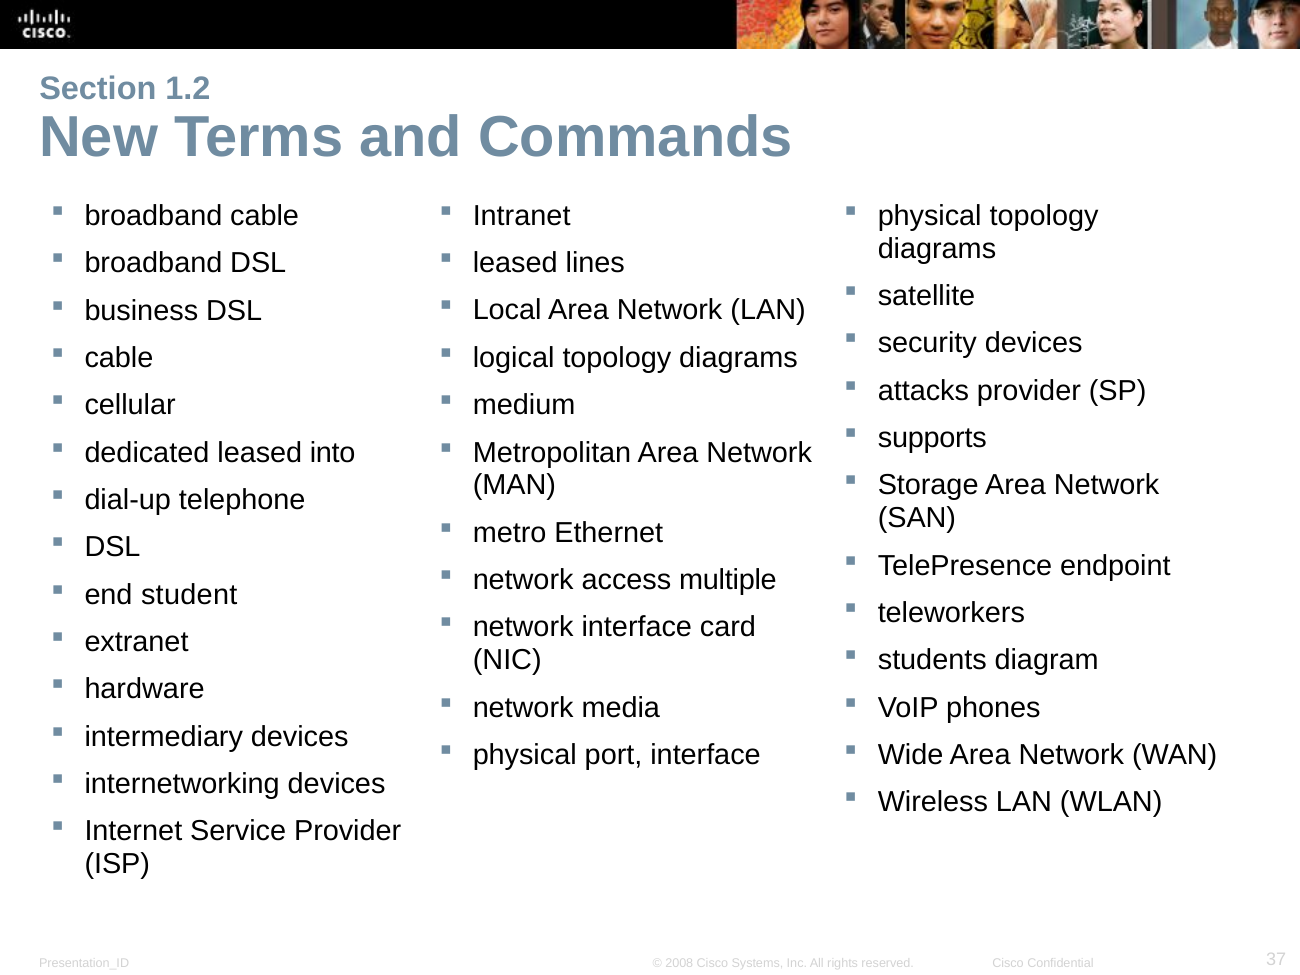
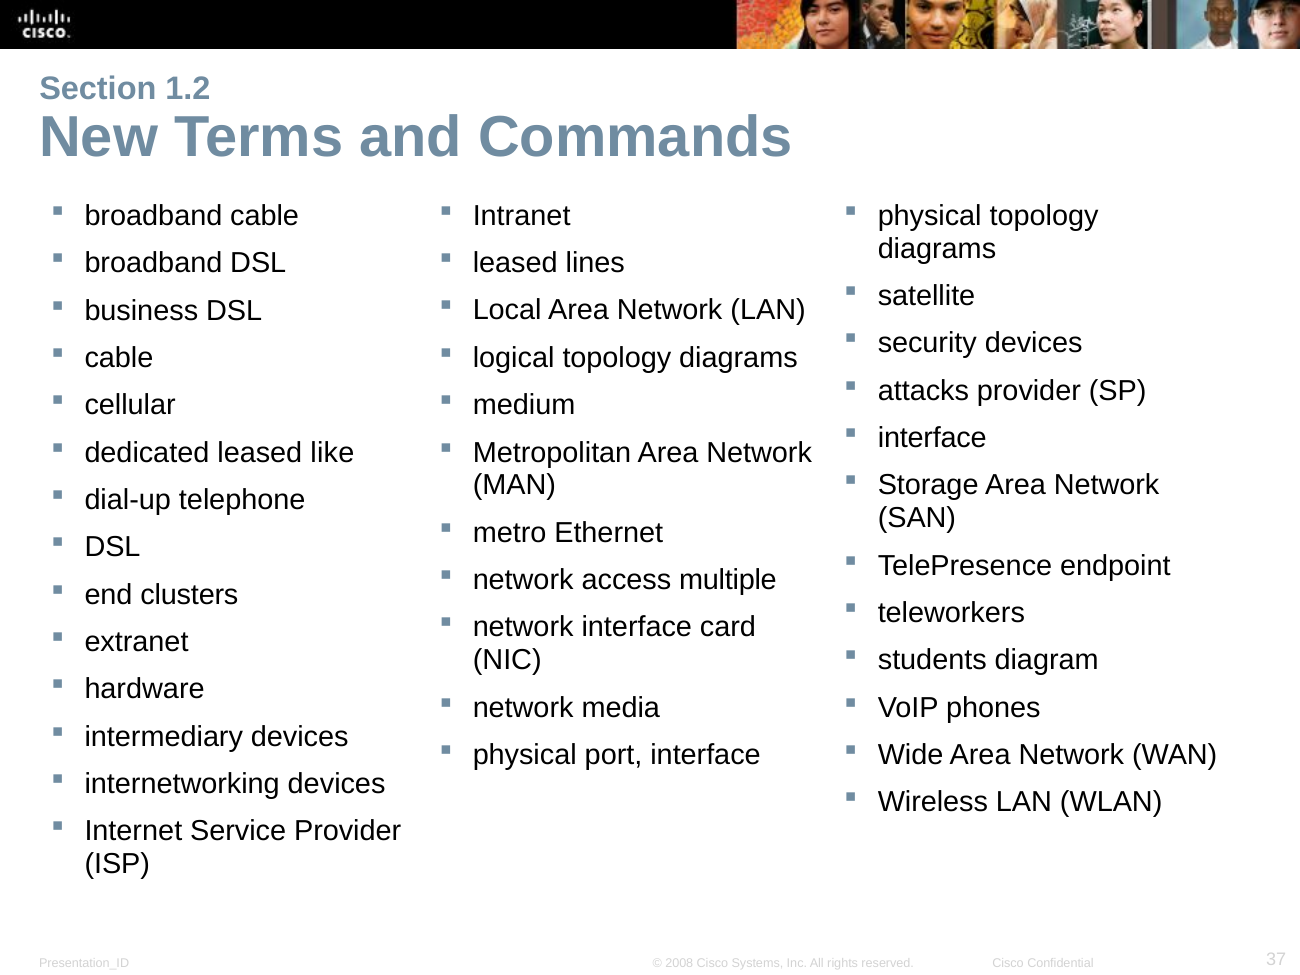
supports: supports -> interface (932, 438)
into: into -> like (332, 453)
student: student -> clusters (189, 595)
